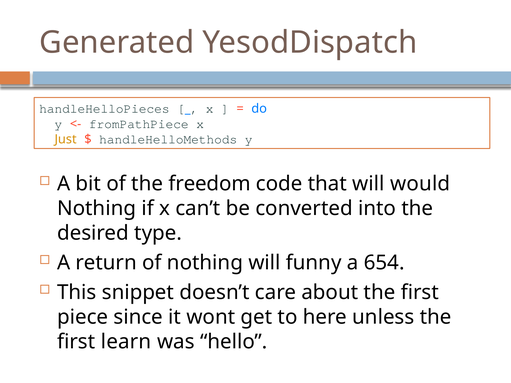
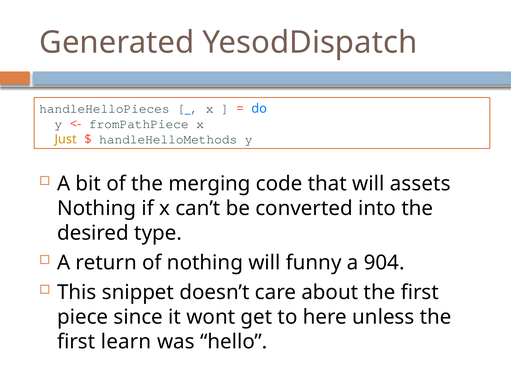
freedom: freedom -> merging (210, 184)
would: would -> assets (420, 184)
654: 654 -> 904 (384, 263)
